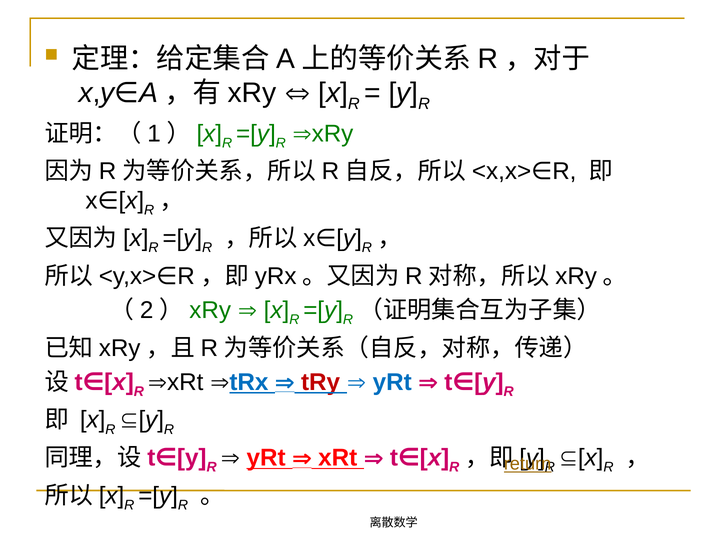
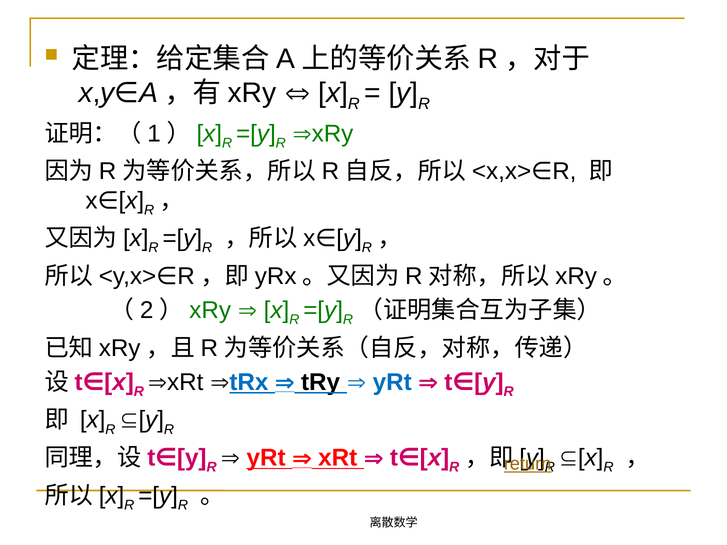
tRy colour: red -> black (321, 382)
